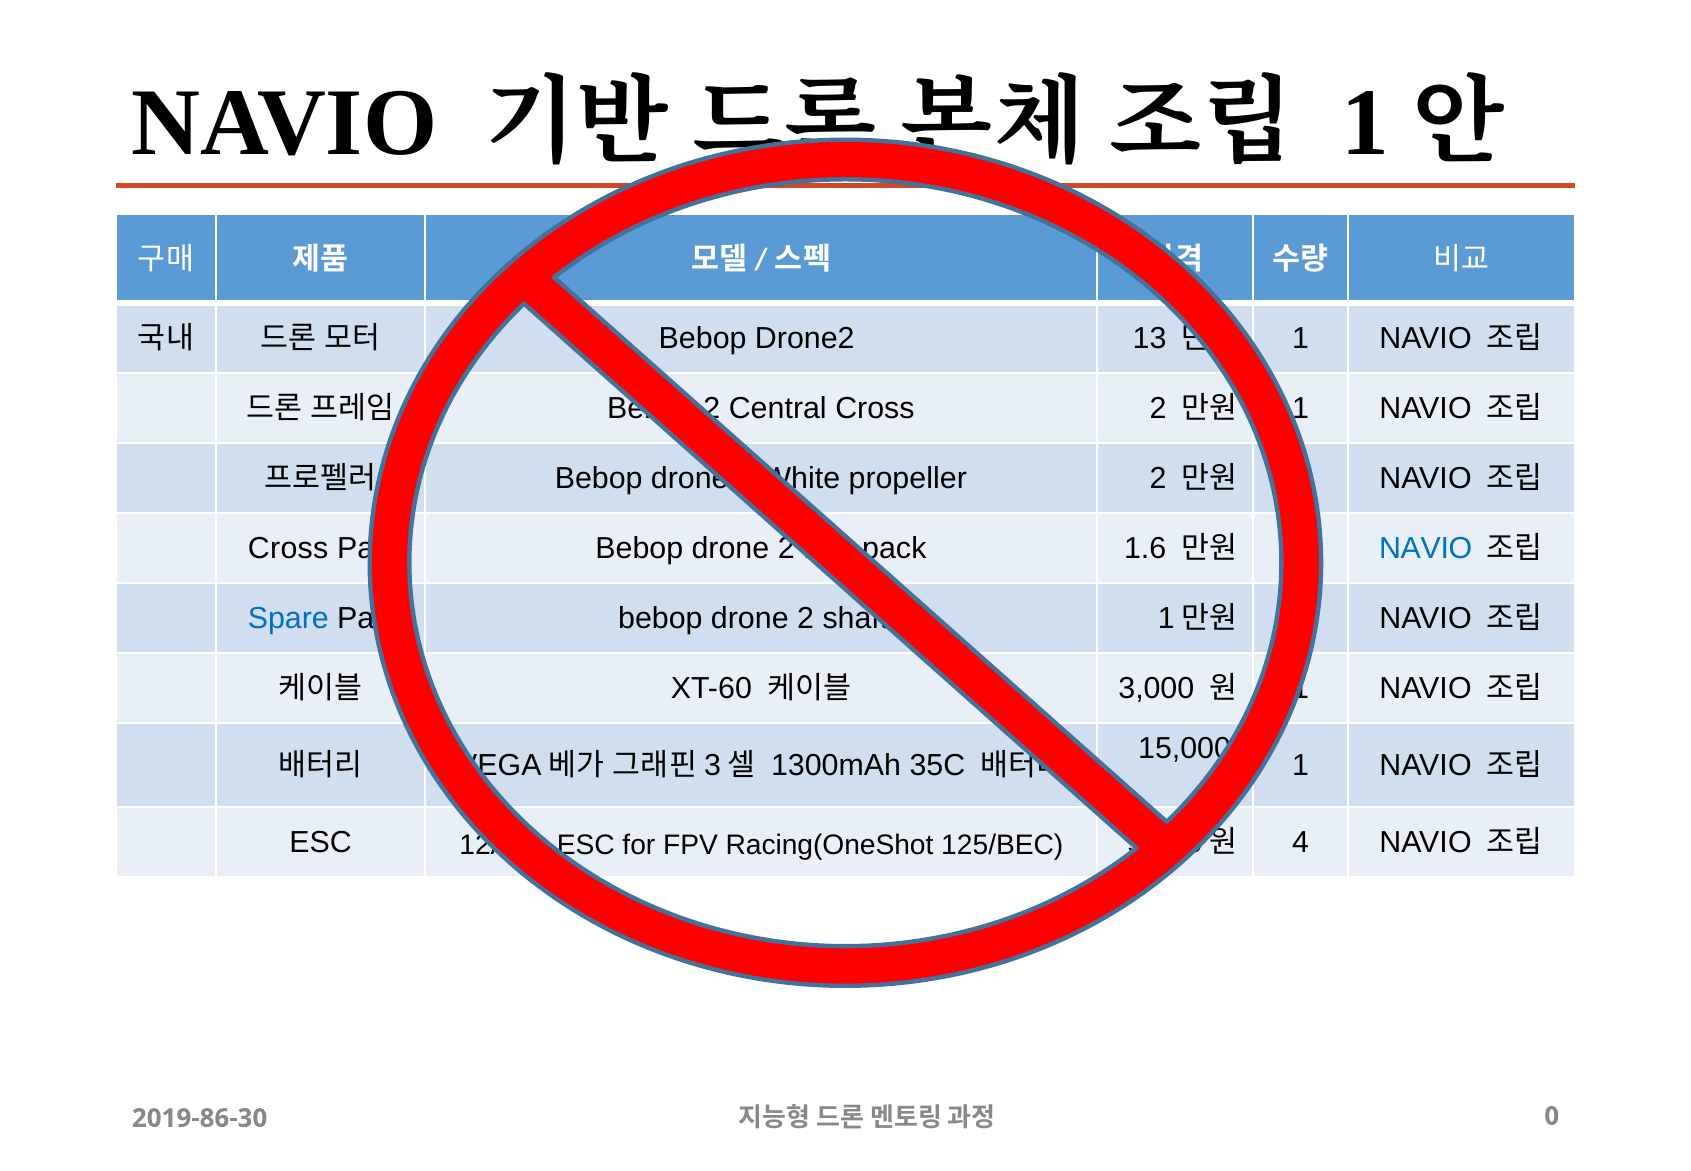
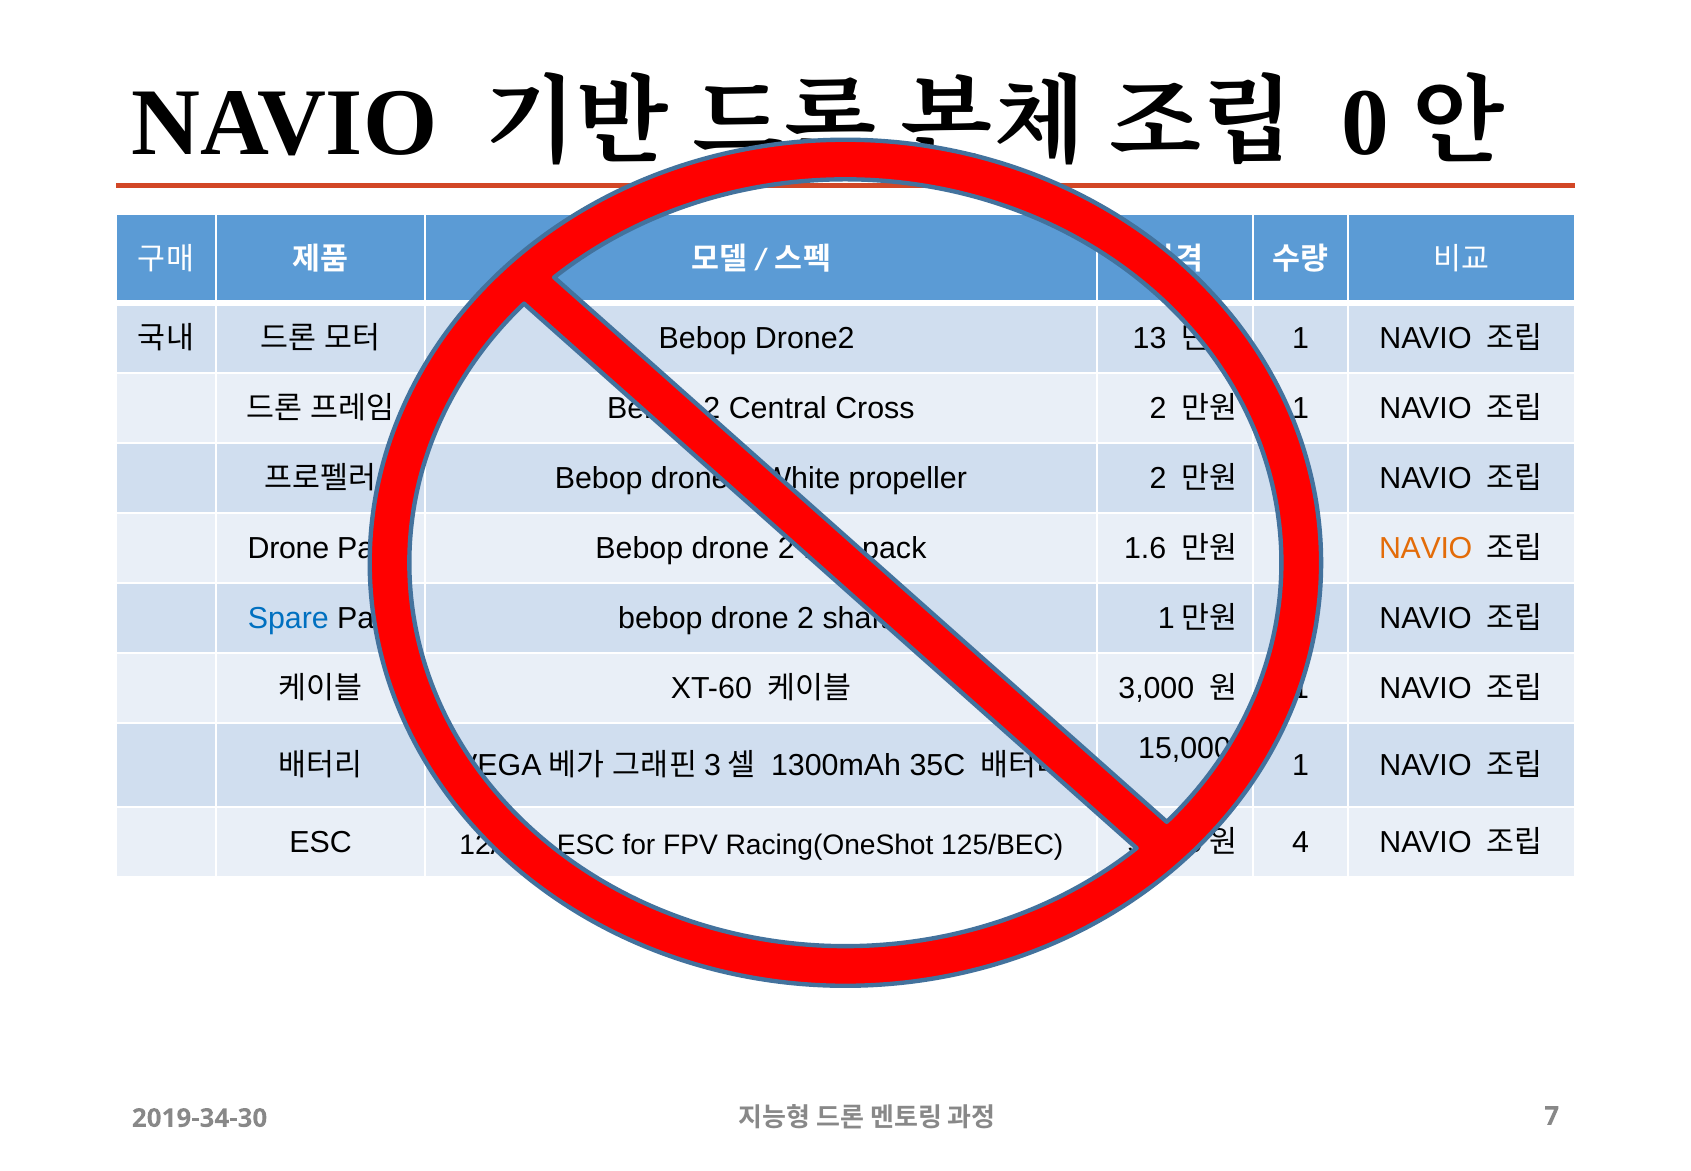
1: 1 -> 0 (1365, 123)
Cross: Cross -> Drone (288, 549)
NAVIO colour: blue -> orange (1426, 549)
2019-86-30: 2019-86-30 -> 2019-34-30 (200, 1118)
0: 0 -> 7 (1552, 1116)
